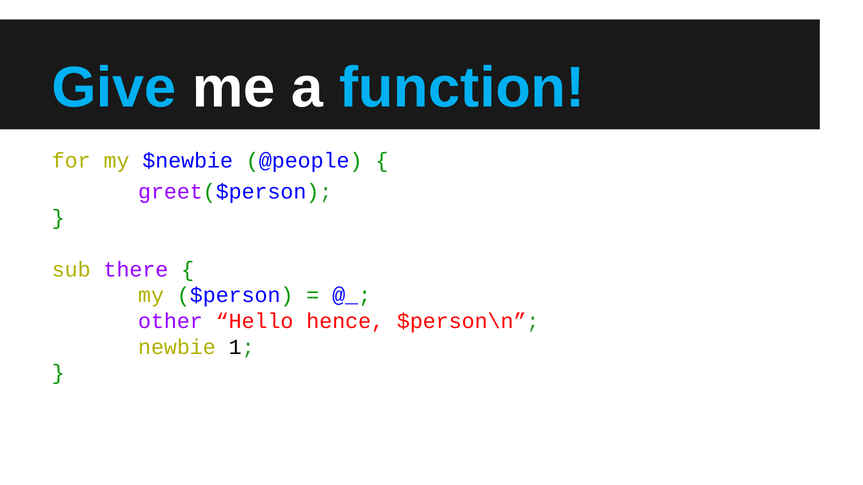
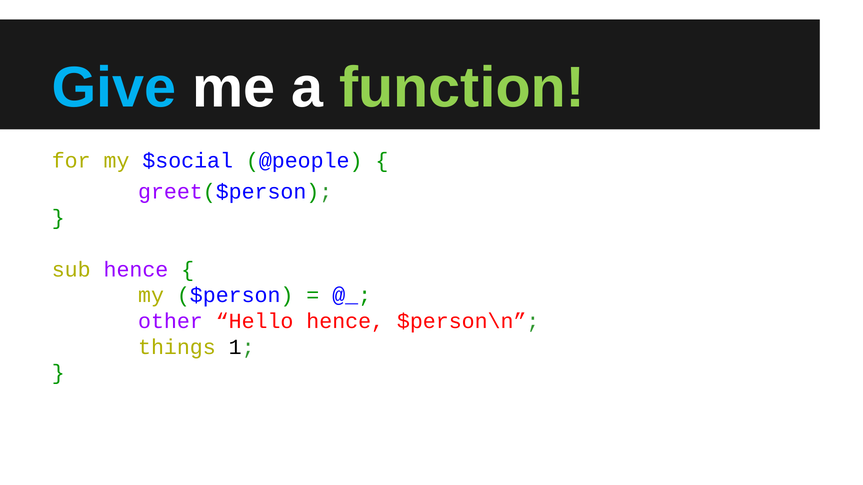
function colour: light blue -> light green (462, 88)
$newbie: $newbie -> $social (188, 161)
sub there: there -> hence (136, 270)
newbie: newbie -> things (177, 347)
